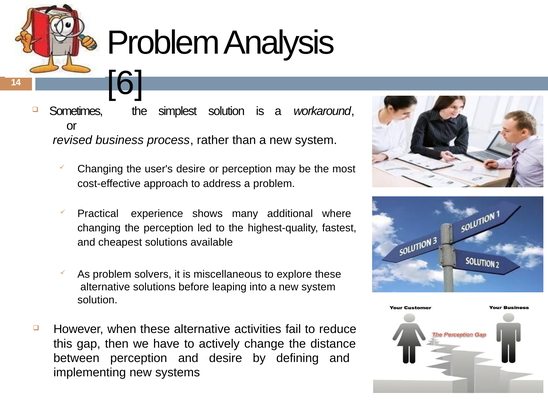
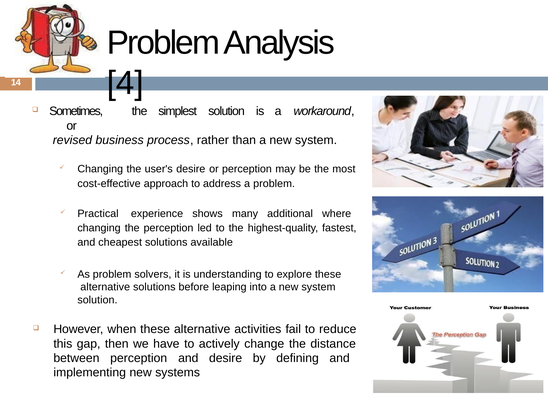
6: 6 -> 4 (125, 83)
miscellaneous: miscellaneous -> understanding (228, 274)
